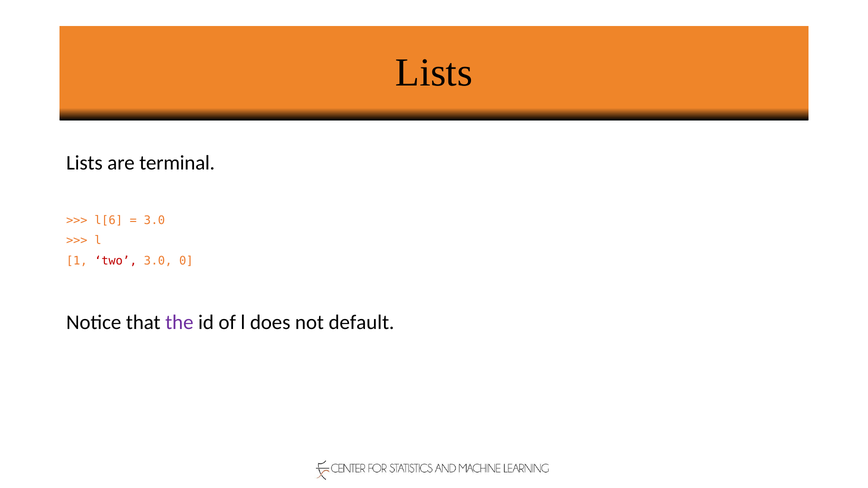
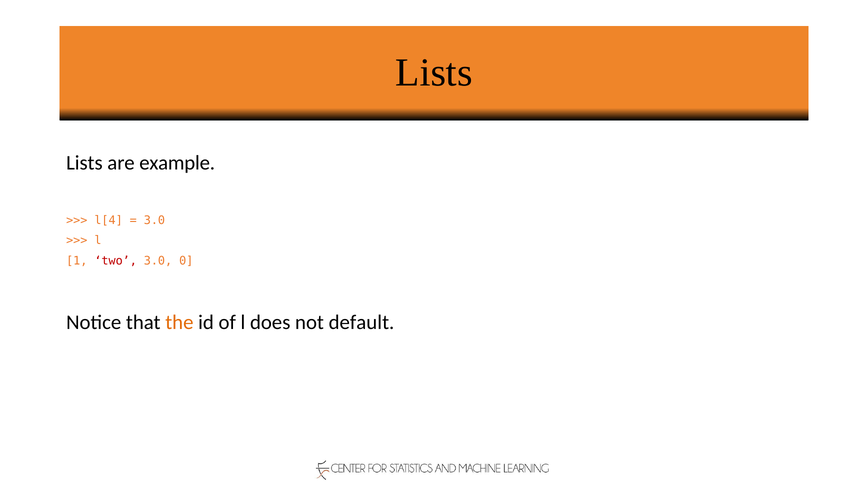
terminal: terminal -> example (177, 163)
l[6: l[6 -> l[4 (109, 220)
the colour: purple -> orange (179, 323)
